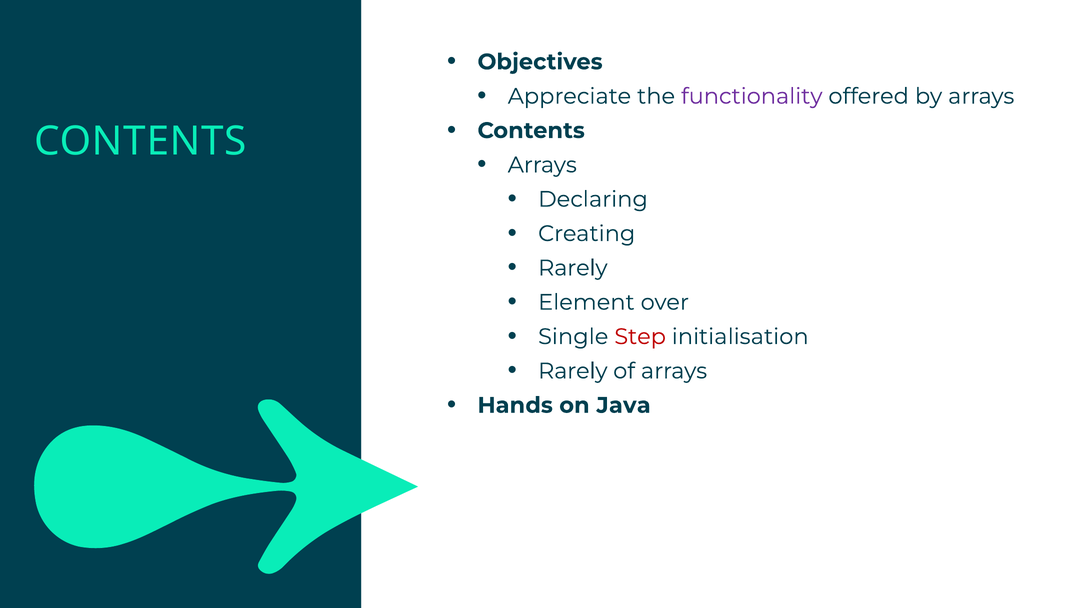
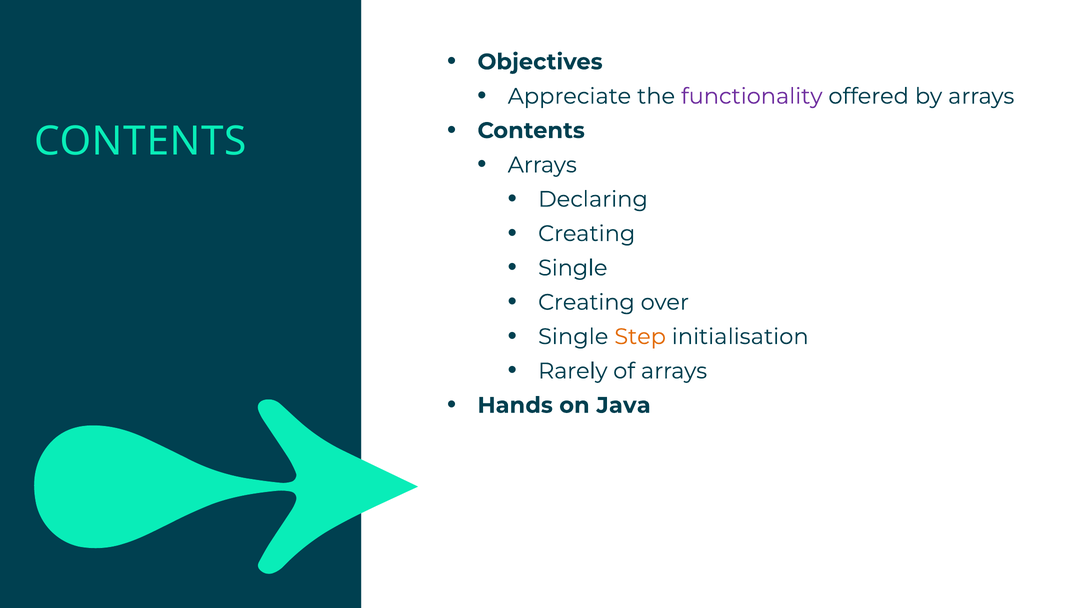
Rarely: Rarely -> Single (573, 268)
Element: Element -> Creating (586, 303)
Step colour: red -> orange (640, 337)
